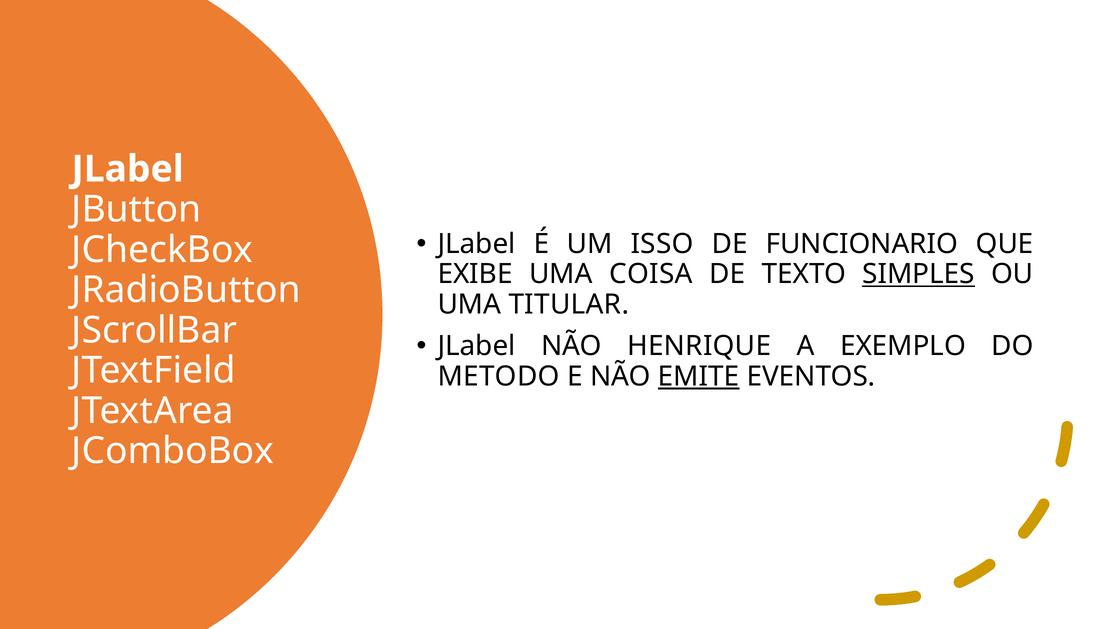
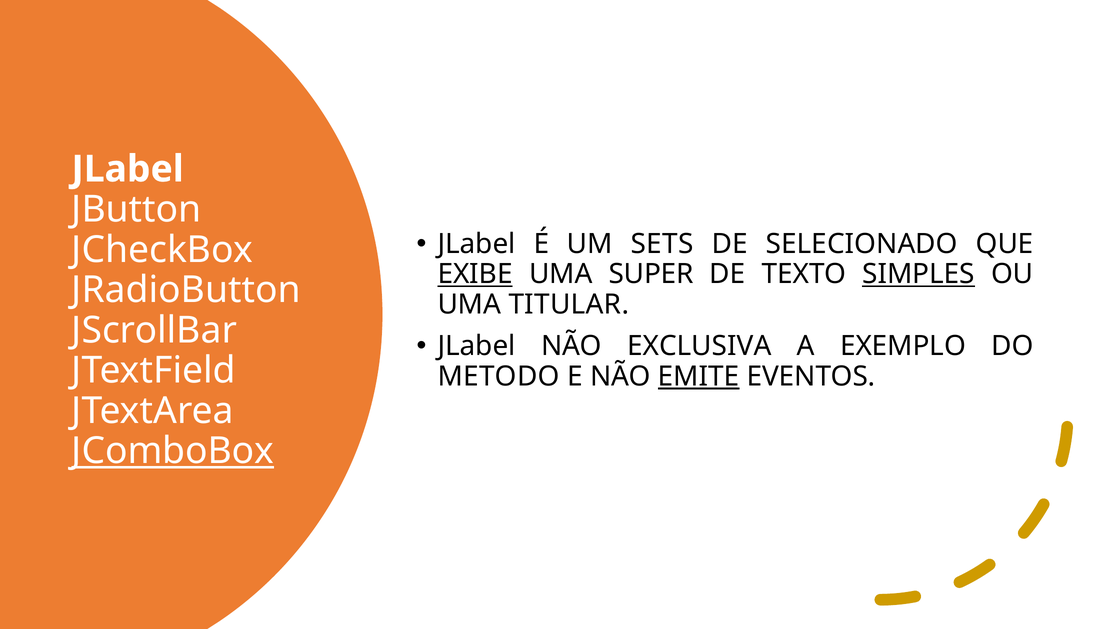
ISSO: ISSO -> SETS (662, 244)
FUNCIONARIO: FUNCIONARIO -> SELECIONADO (862, 244)
EXIBE underline: none -> present (475, 274)
COISA: COISA -> SUPER (651, 274)
HENRIQUE: HENRIQUE -> EXCLUSIVA (699, 346)
JComboBox underline: none -> present (173, 451)
